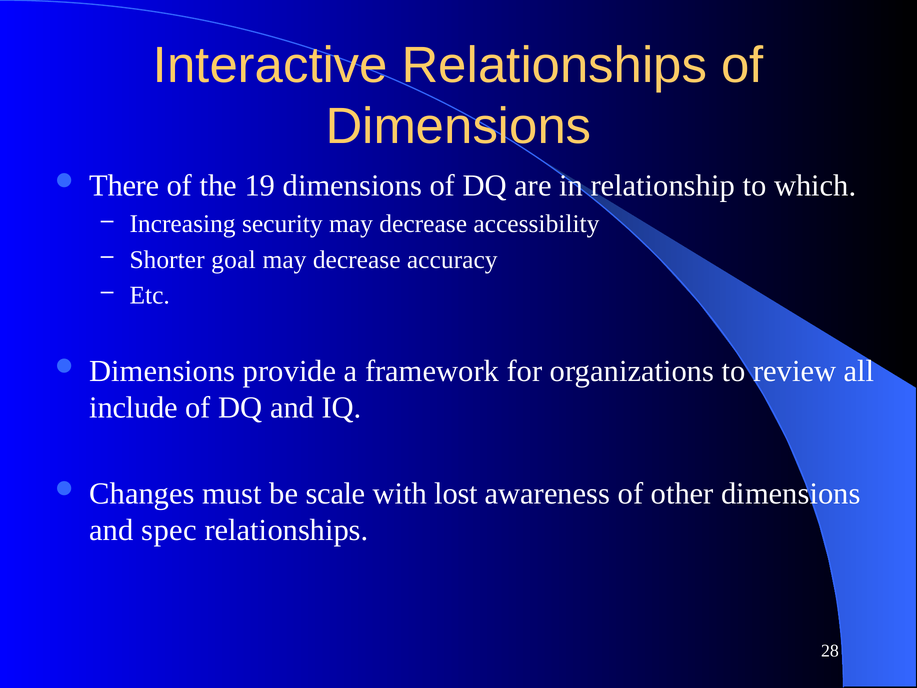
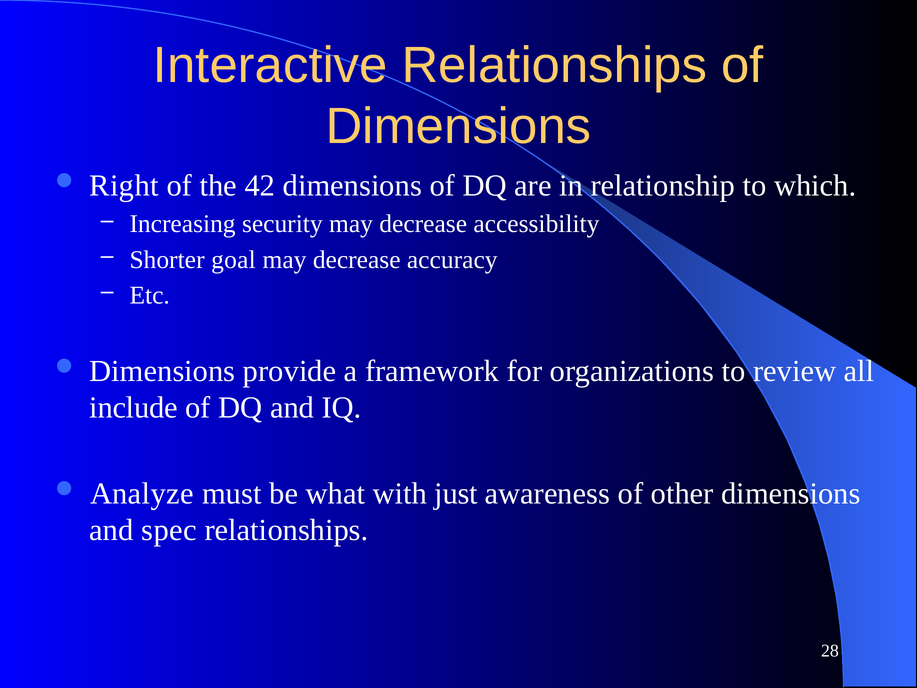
There: There -> Right (124, 186)
19: 19 -> 42 (260, 186)
Changes: Changes -> Analyze (142, 493)
scale: scale -> what (335, 493)
lost: lost -> just (456, 493)
